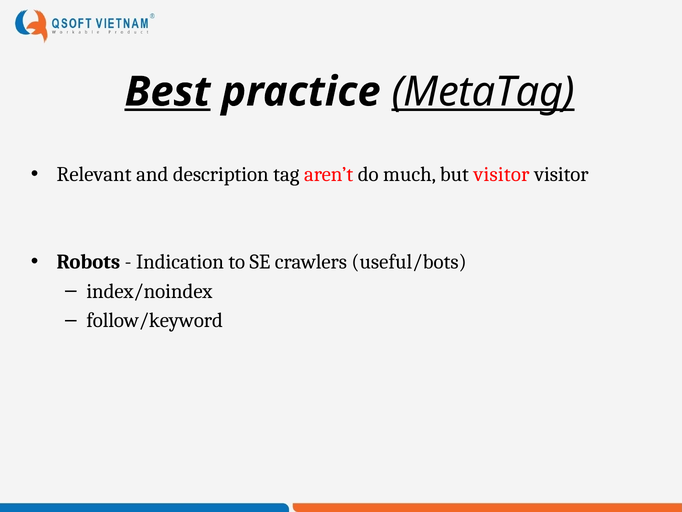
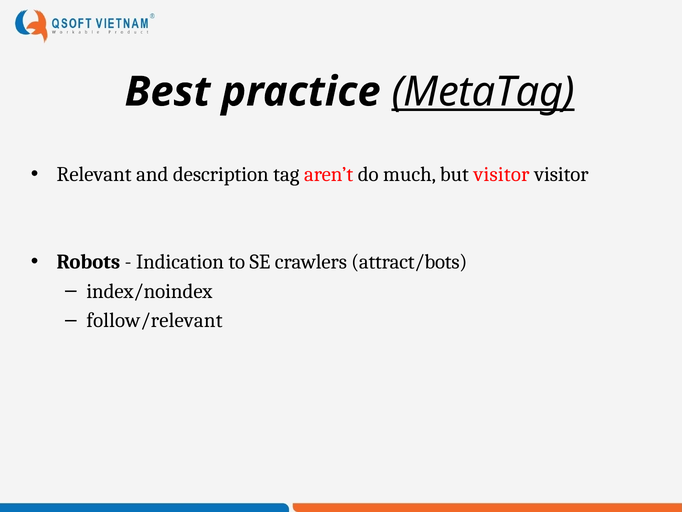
Best underline: present -> none (168, 92)
useful/bots: useful/bots -> attract/bots (409, 262)
follow/keyword: follow/keyword -> follow/relevant (154, 320)
